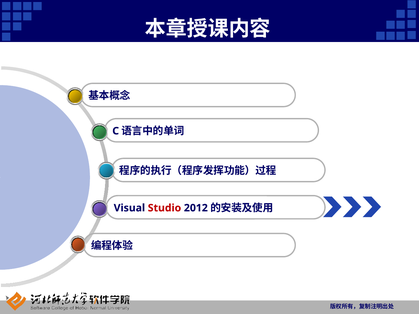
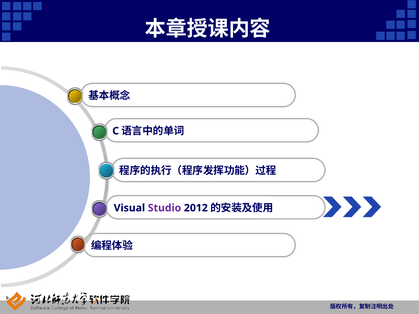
Studio colour: red -> purple (164, 208)
